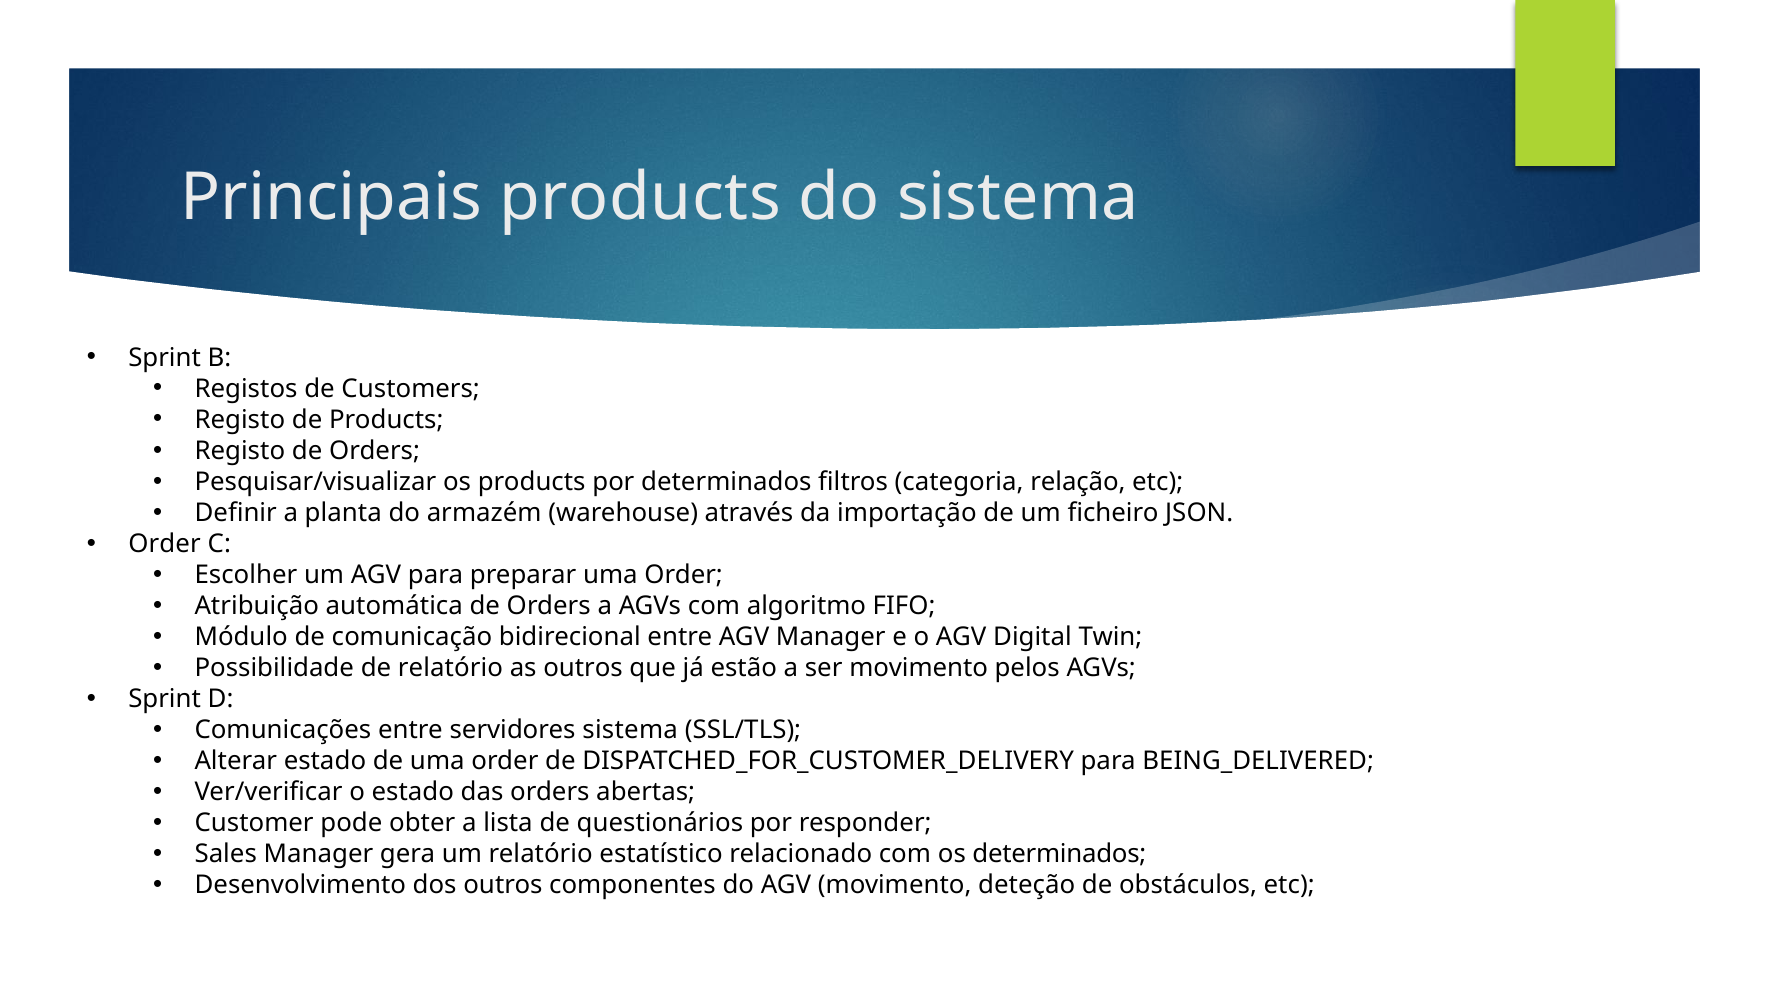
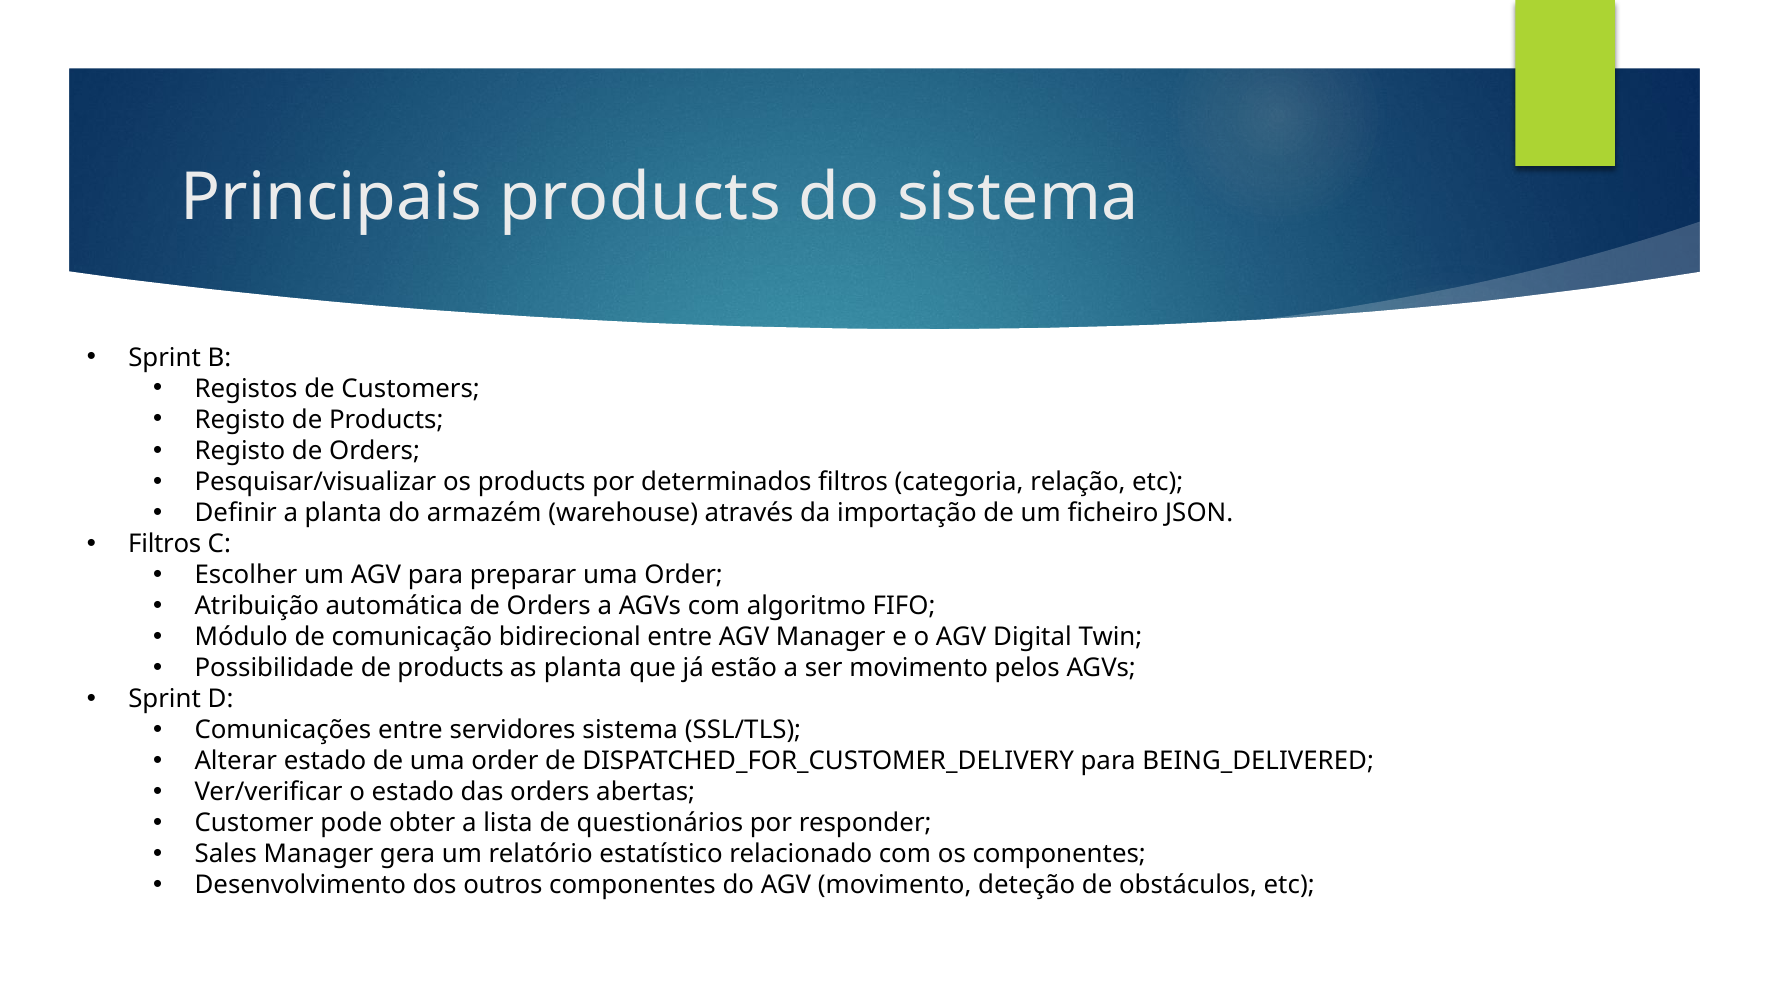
Order: Order -> Filtros (165, 544)
Possibilidade de relatório: relatório -> products (451, 668)
as outros: outros -> planta (583, 668)
os determinados: determinados -> componentes (1059, 854)
